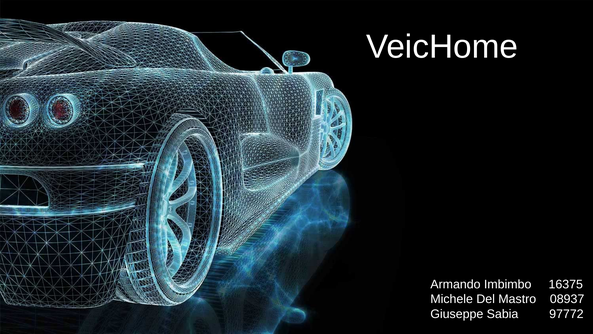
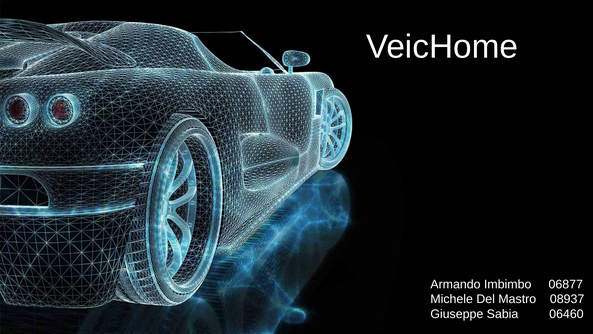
16375: 16375 -> 06877 (566, 284)
97772: 97772 -> 06460 (566, 314)
